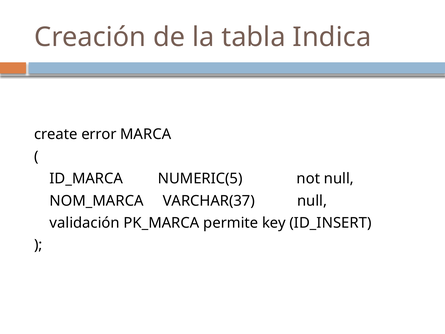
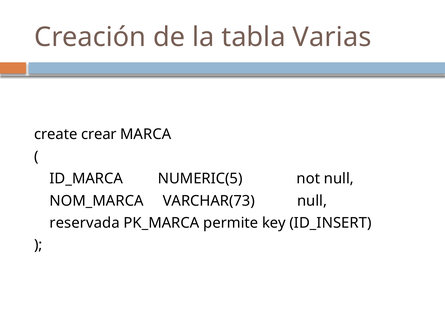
Indica: Indica -> Varias (332, 37)
error: error -> crear (99, 134)
VARCHAR(37: VARCHAR(37 -> VARCHAR(73 (209, 201)
validación: validación -> reservada (85, 223)
